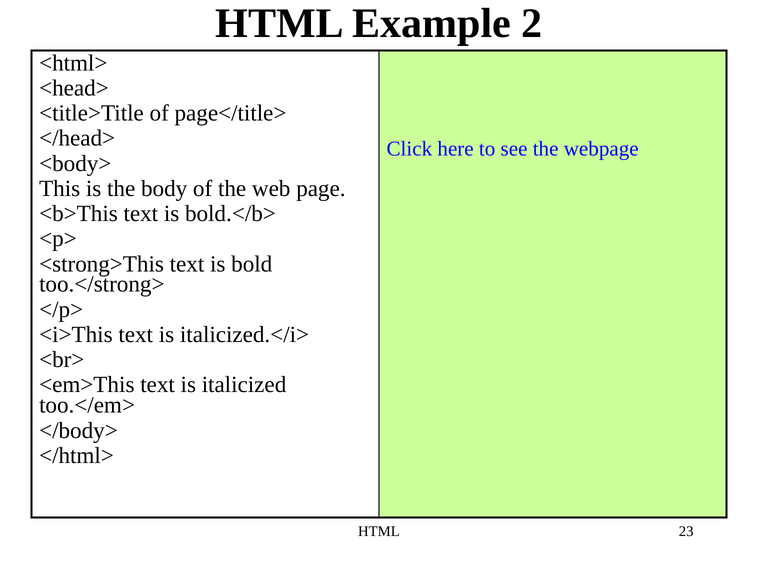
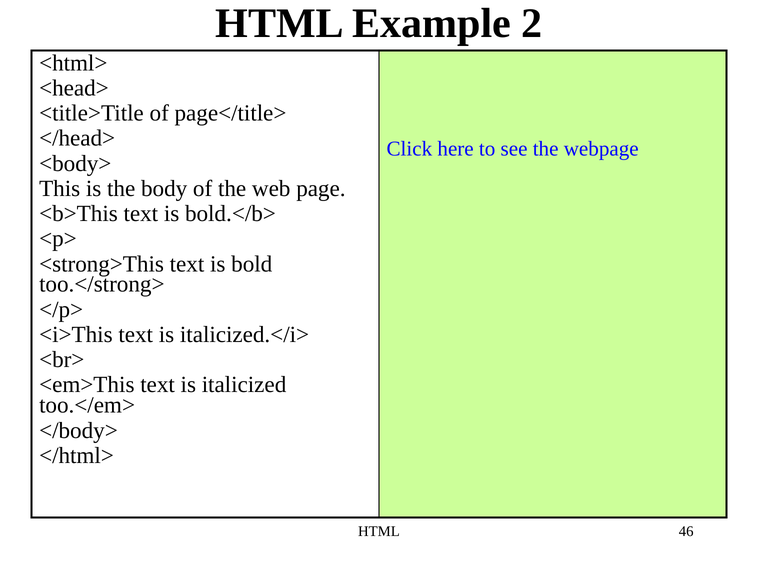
23: 23 -> 46 (686, 532)
